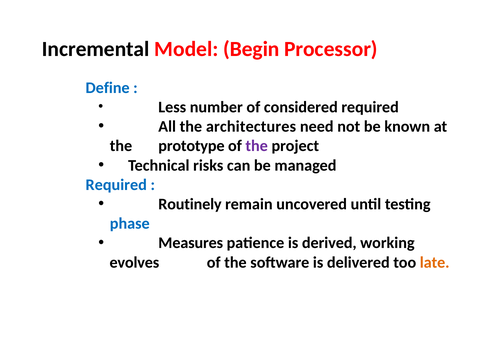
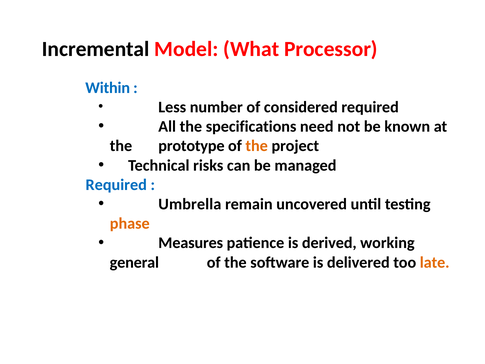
Begin: Begin -> What (251, 49)
Define: Define -> Within (108, 88)
architectures: architectures -> specifications (251, 126)
the colour: purple -> orange (257, 146)
Routinely: Routinely -> Umbrella (190, 204)
phase colour: blue -> orange (130, 223)
evolves: evolves -> general (134, 262)
